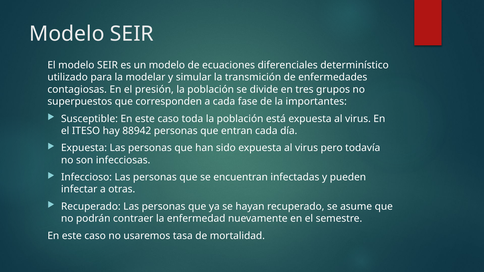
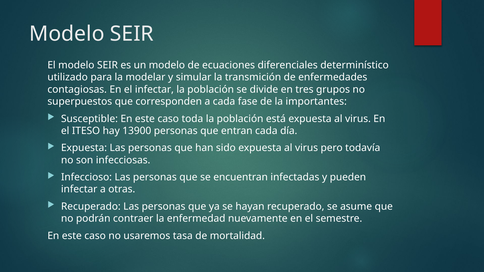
el presión: presión -> infectar (154, 90)
88942: 88942 -> 13900 (137, 131)
